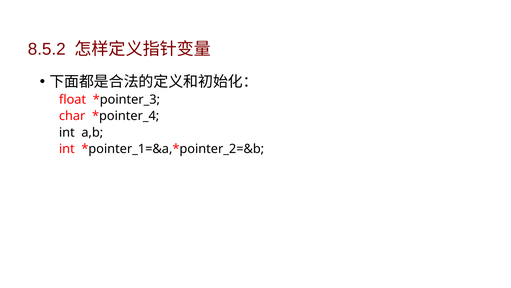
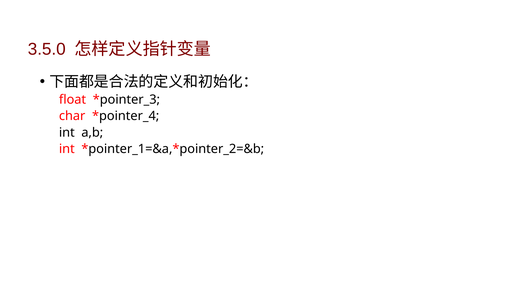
8.5.2: 8.5.2 -> 3.5.0 (47, 49)
